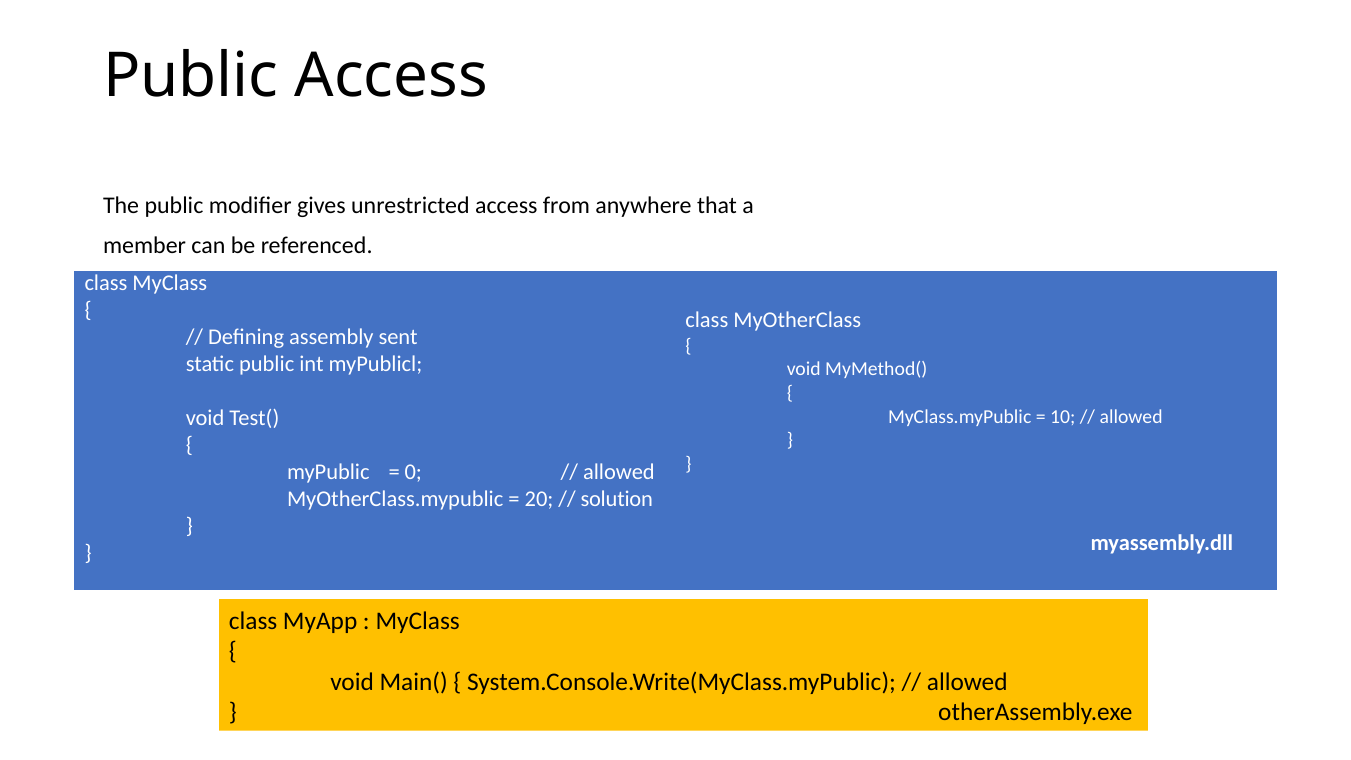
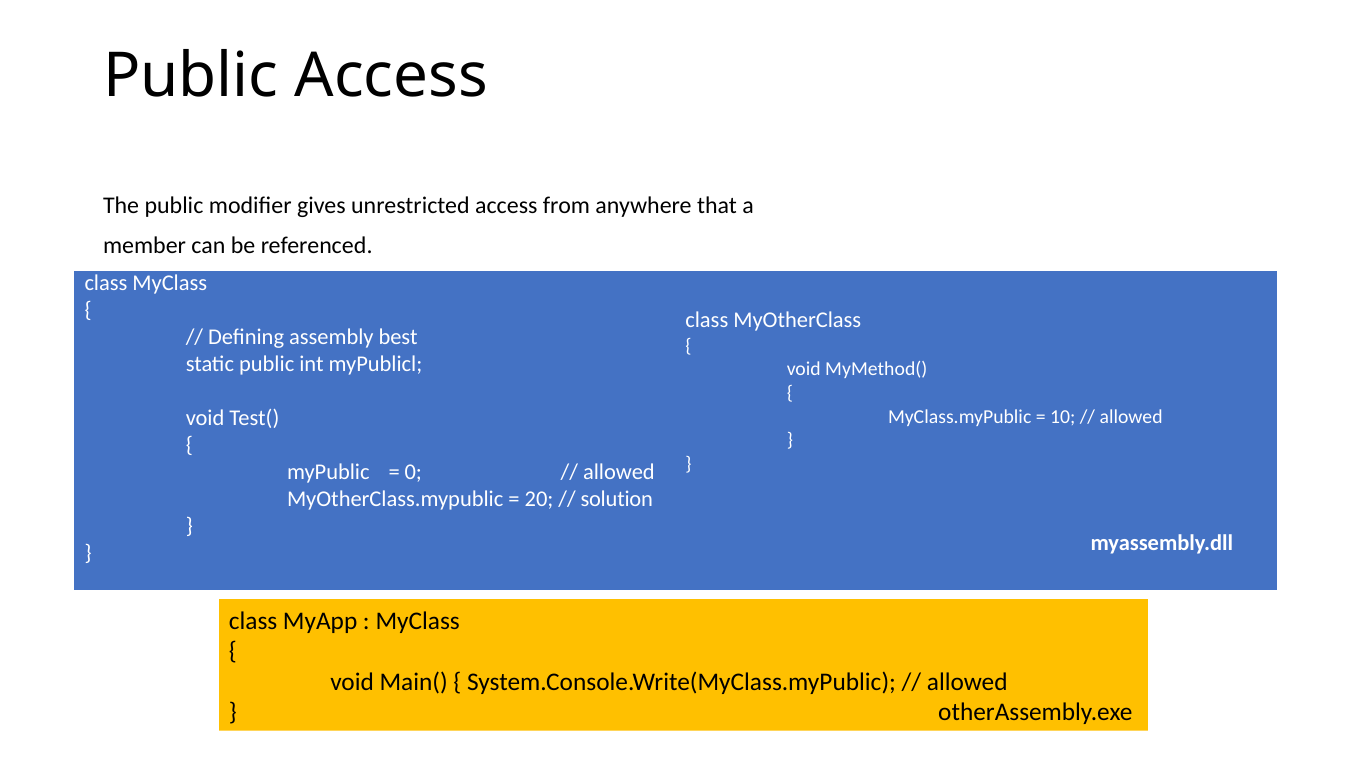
sent: sent -> best (398, 337)
